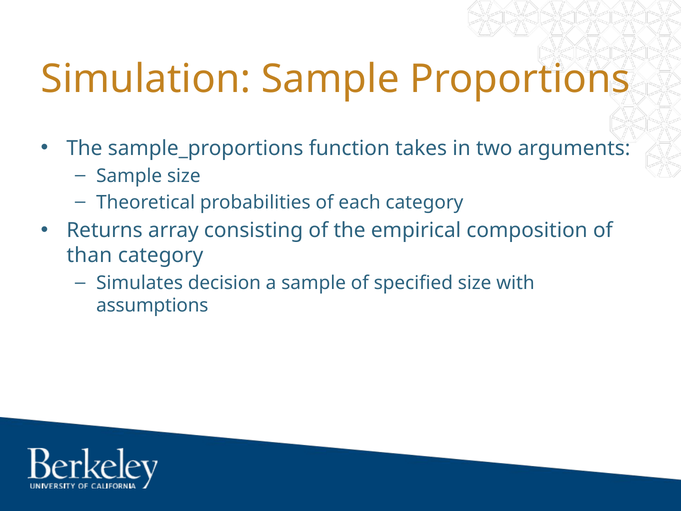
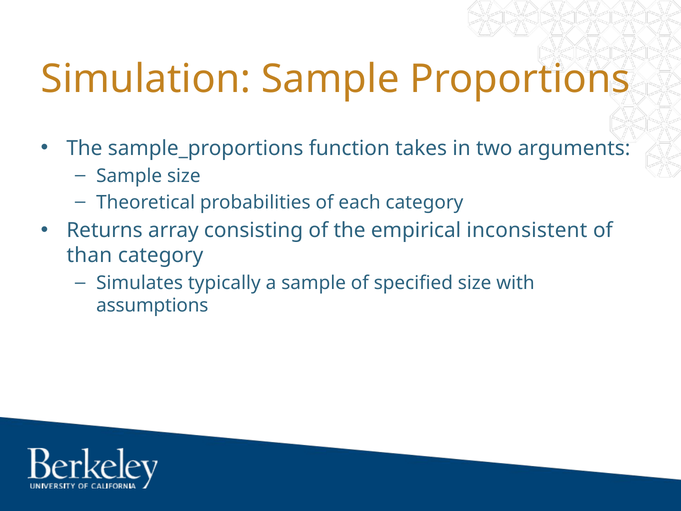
composition: composition -> inconsistent (527, 230)
decision: decision -> typically (224, 283)
